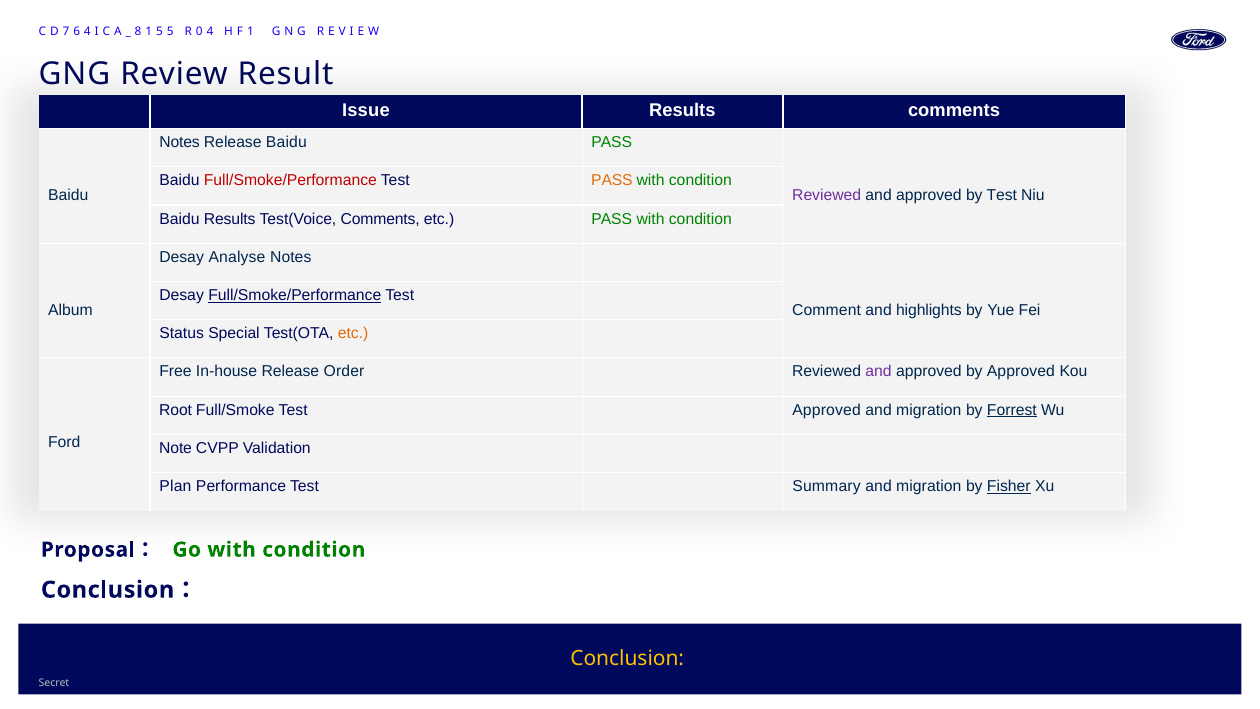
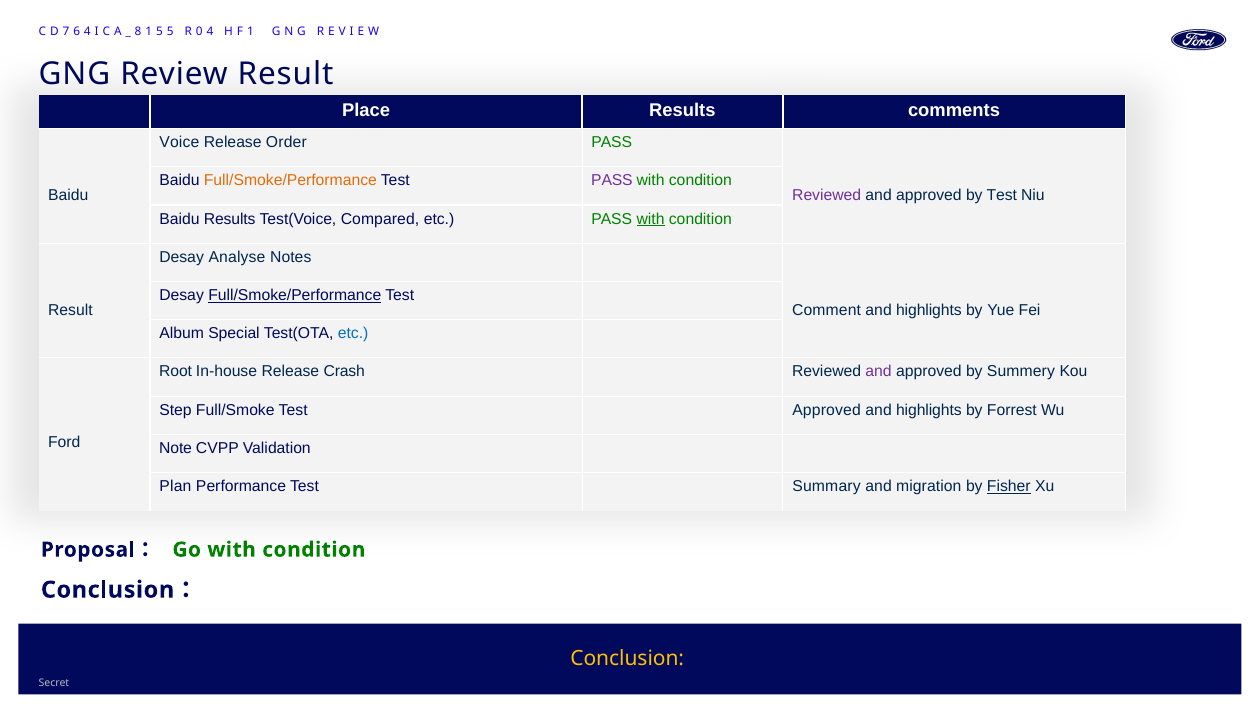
Issue: Issue -> Place (366, 111)
Notes: Notes -> Voice (179, 142)
Release Baidu: Baidu -> Order (286, 142)
Full/Smoke/Performance colour: red -> orange (290, 181)
PASS colour: orange -> purple (612, 181)
Test(Voice Comments: Comments -> Compared (380, 219)
with underline: none -> present (651, 219)
Album: Album -> Result (70, 310)
Status: Status -> Album (182, 333)
etc colour: orange -> blue (353, 333)
Free: Free -> Root (176, 372)
Order: Order -> Crash (344, 372)
by Approved: Approved -> Summery (1021, 372)
Root: Root -> Step (176, 410)
migration: migration -> highlights (929, 410)
Forrest underline: present -> none (1012, 410)
